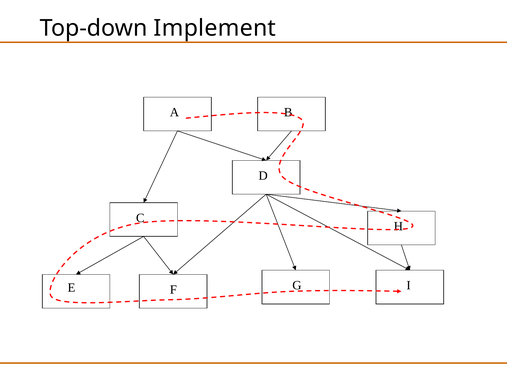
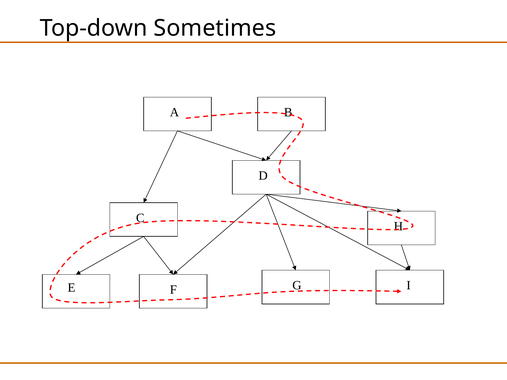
Implement: Implement -> Sometimes (215, 28)
